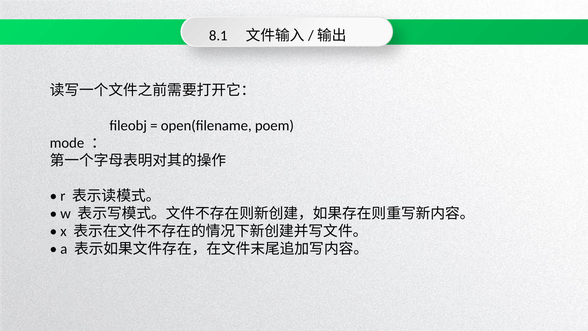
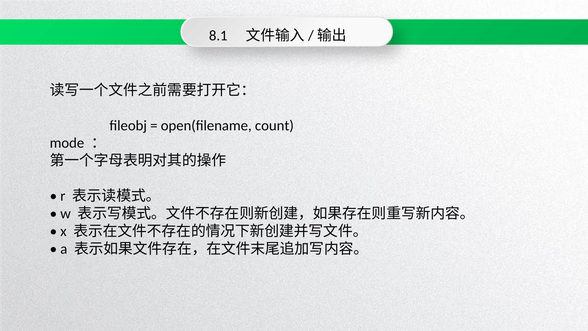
poem: poem -> count (274, 125)
